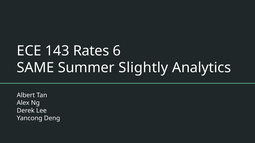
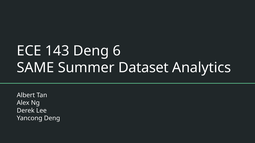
143 Rates: Rates -> Deng (91, 51)
Slightly: Slightly -> Dataset (143, 68)
